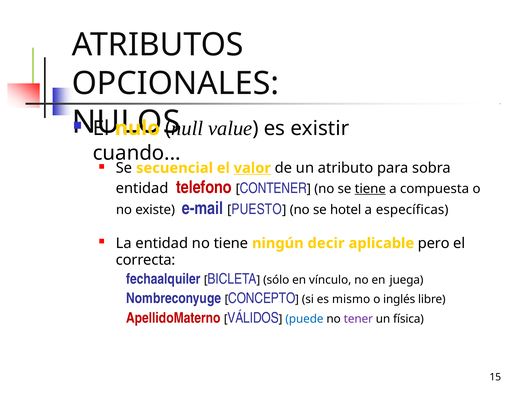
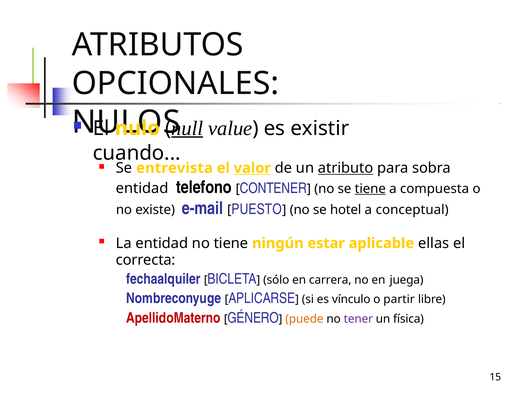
null underline: none -> present (187, 128)
secuencial: secuencial -> entrevista (174, 168)
atributo underline: none -> present (346, 168)
telefono colour: red -> black (204, 187)
específicas: específicas -> conceptual (412, 210)
decir: decir -> estar (326, 243)
pero: pero -> ellas (434, 243)
vínculo: vínculo -> carrera (330, 280)
CONCEPTO: CONCEPTO -> APLICARSE (262, 298)
mismo: mismo -> vínculo (351, 299)
inglés: inglés -> partir (399, 299)
VÁLIDOS: VÁLIDOS -> GÉNERO (253, 318)
puede colour: blue -> orange (304, 319)
